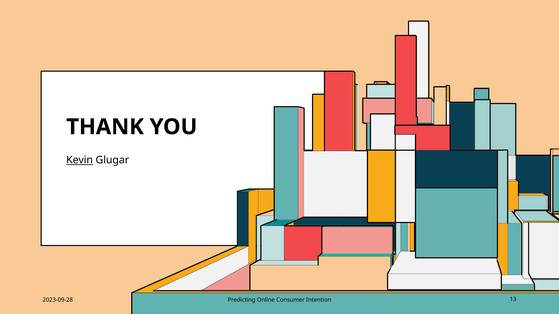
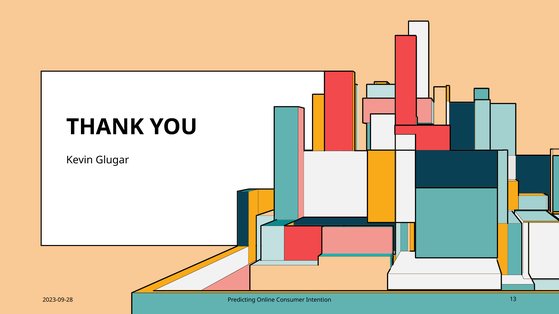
Kevin underline: present -> none (80, 160)
